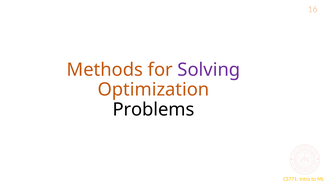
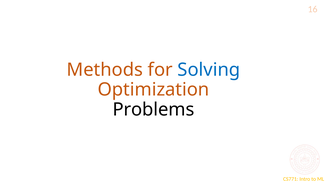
Solving colour: purple -> blue (209, 70)
